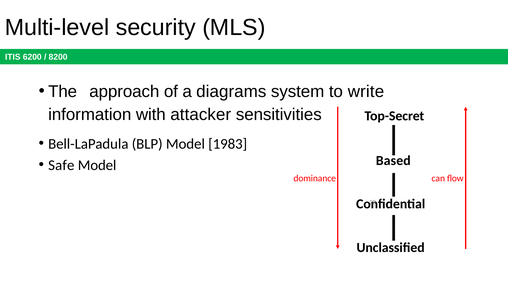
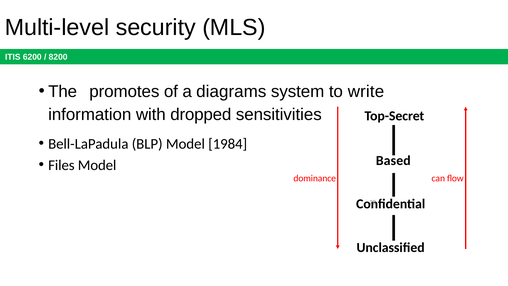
approach: approach -> promotes (124, 91)
attacker: attacker -> dropped (201, 115)
1983: 1983 -> 1984 (228, 144)
Safe: Safe -> Files (61, 165)
